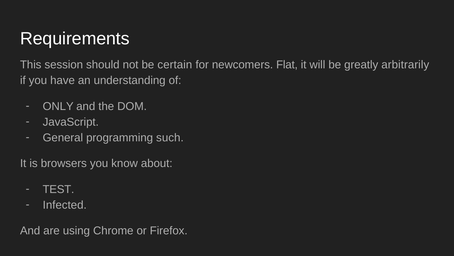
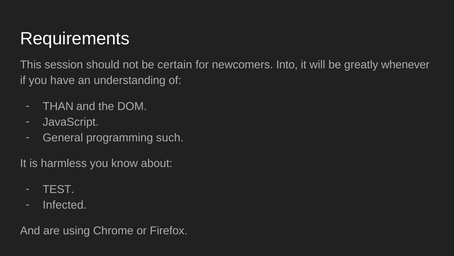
Flat: Flat -> Into (287, 65)
arbitrarily: arbitrarily -> whenever (405, 65)
ONLY: ONLY -> THAN (58, 106)
browsers: browsers -> harmless (64, 163)
